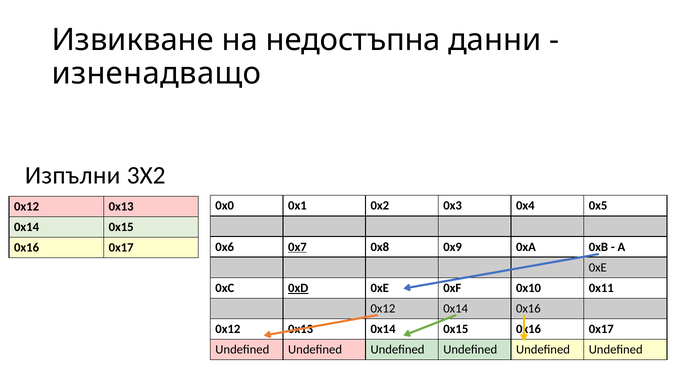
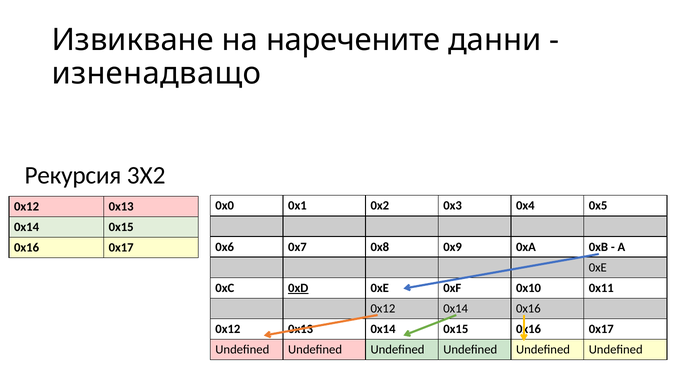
недостъпна: недостъпна -> наречените (353, 40)
Изпълни: Изпълни -> Рекурсия (73, 176)
0x7 underline: present -> none (297, 247)
